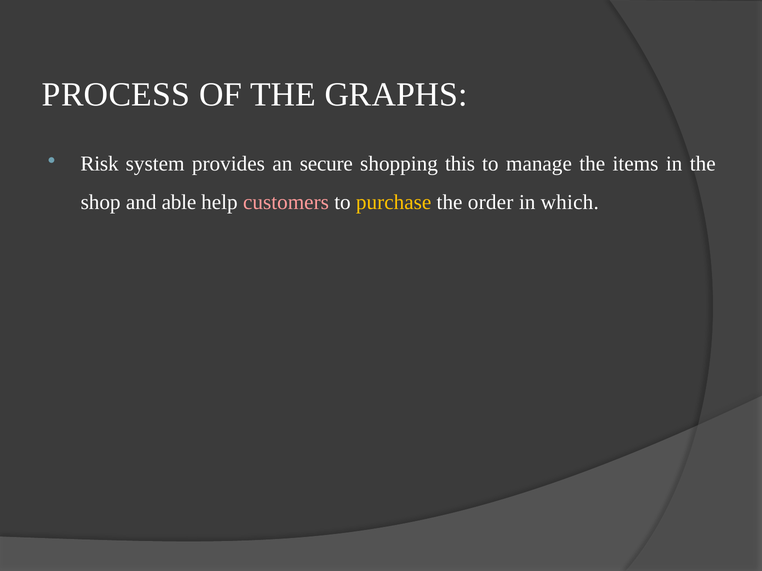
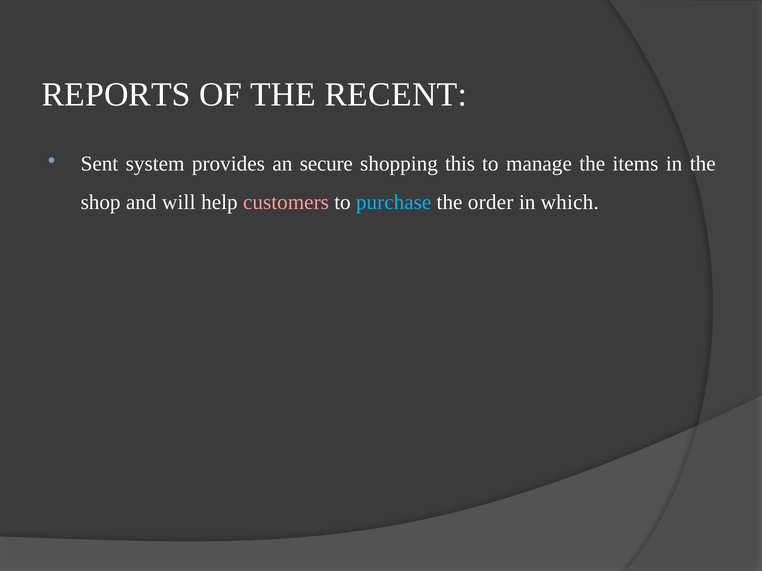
PROCESS: PROCESS -> REPORTS (116, 94)
GRAPHS: GRAPHS -> RECENT (396, 94)
Risk: Risk -> Sent (99, 164)
able: able -> will (179, 202)
purchase colour: yellow -> light blue (394, 202)
